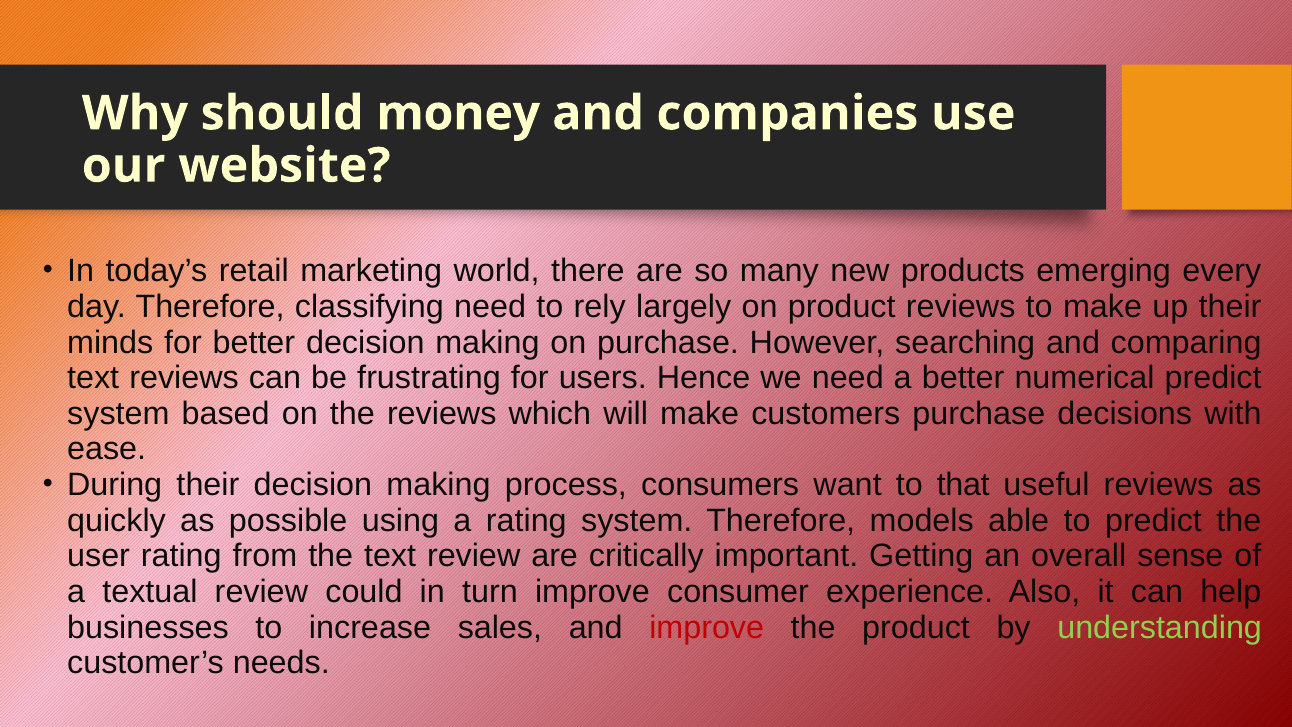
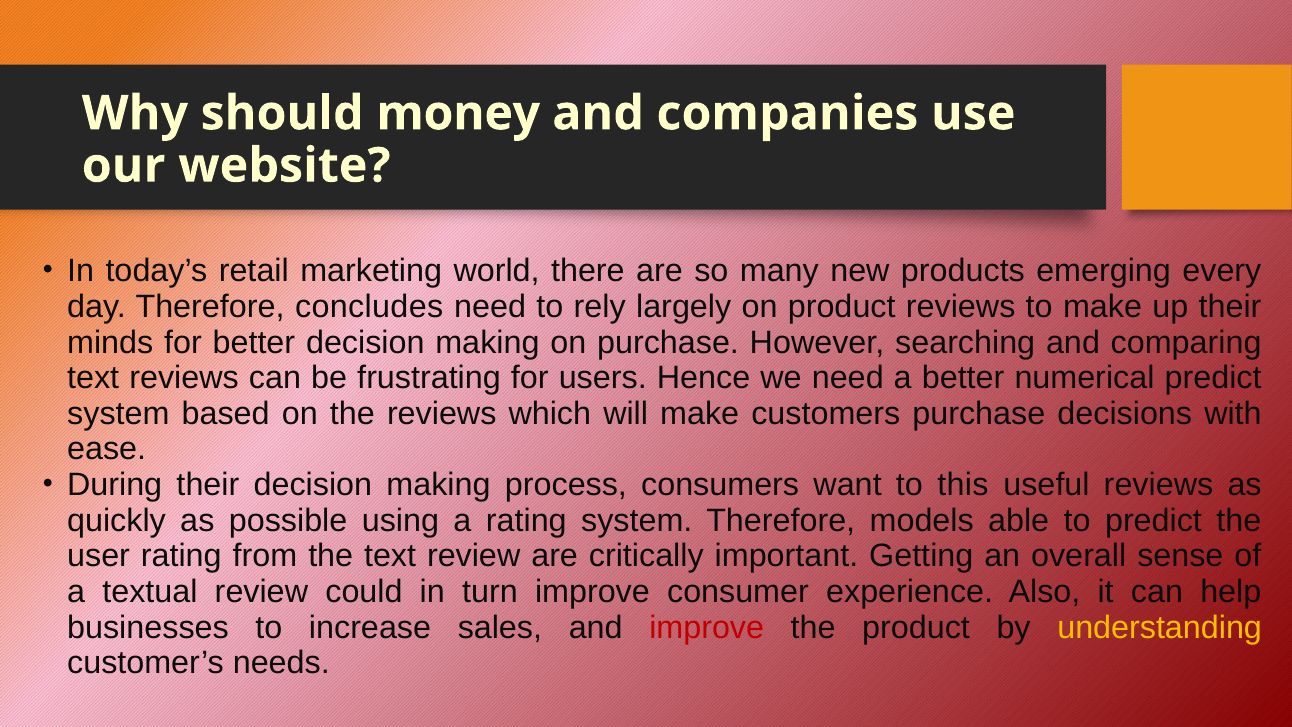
classifying: classifying -> concludes (369, 307)
that: that -> this (963, 485)
understanding colour: light green -> yellow (1160, 627)
